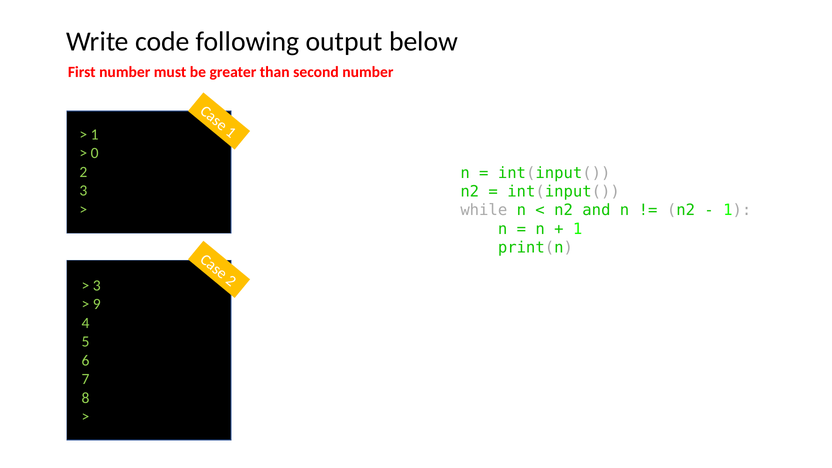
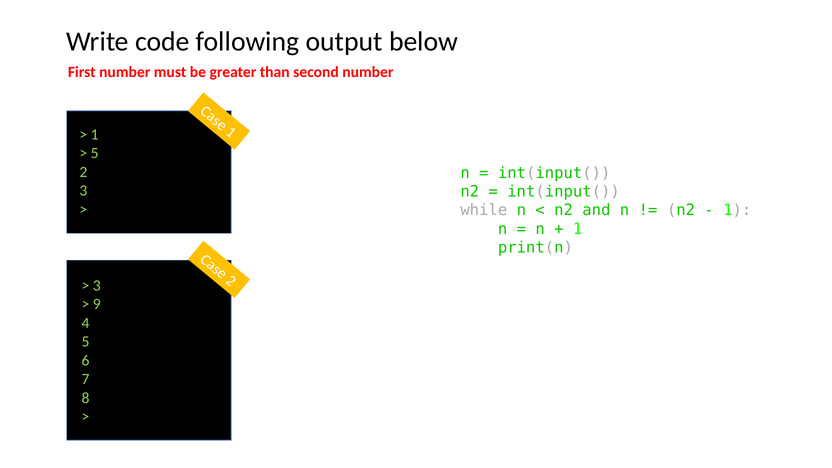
0: 0 -> 5 (95, 153)
